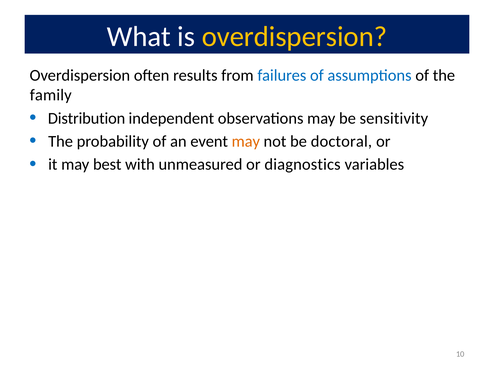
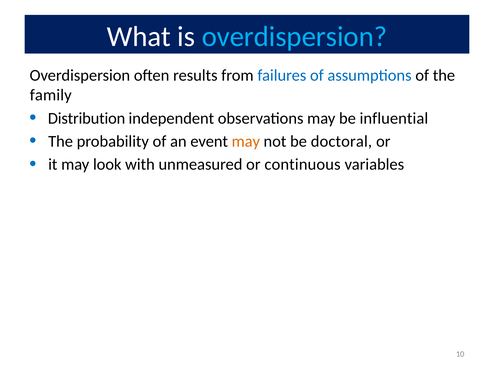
overdispersion colour: yellow -> light blue (294, 37)
sensitivity: sensitivity -> influential (394, 118)
best: best -> look (107, 164)
diagnostics: diagnostics -> continuous (303, 164)
